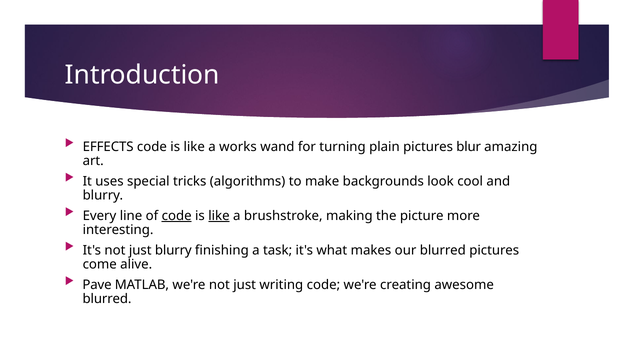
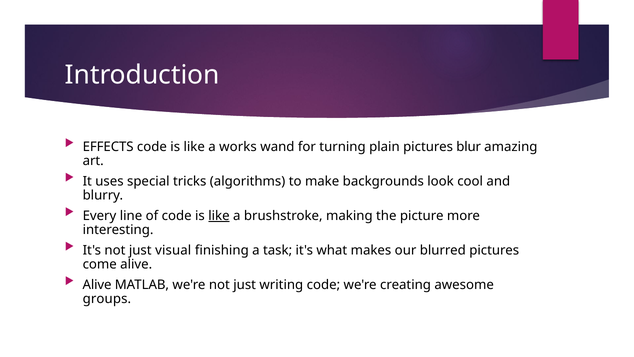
code underline: present -> none (177, 216)
just blurry: blurry -> visual (173, 250)
Pave: Pave -> Alive (97, 284)
blurred: blurred -> groups (107, 299)
